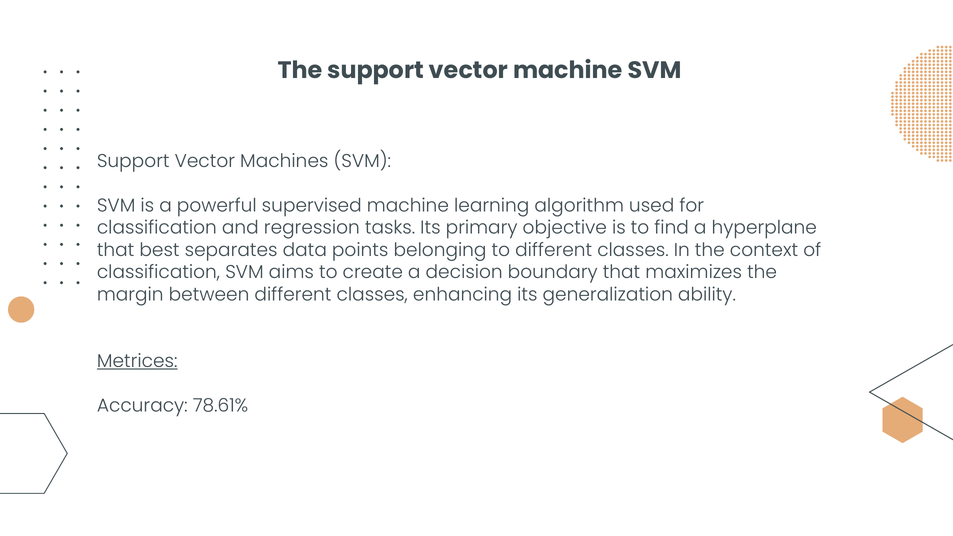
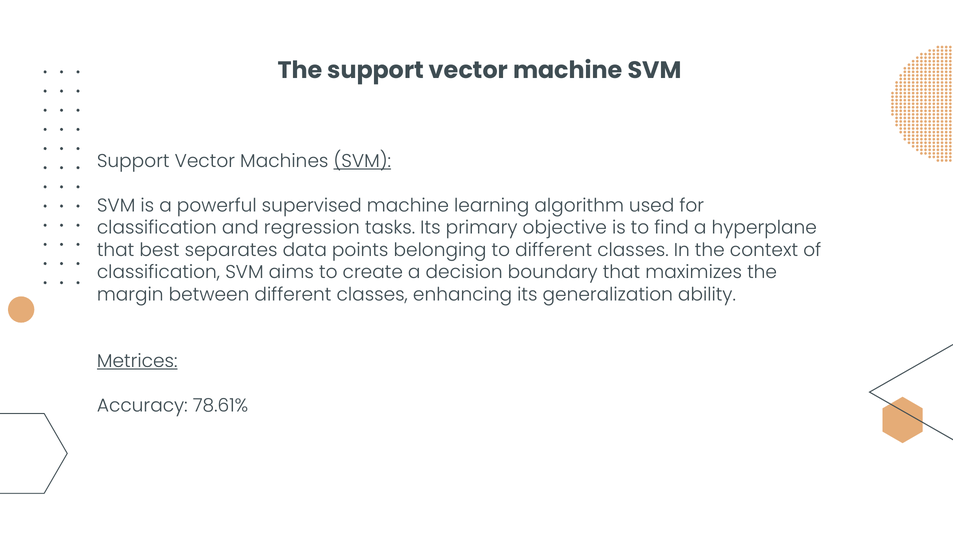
SVM underline: none -> present (362, 161)
